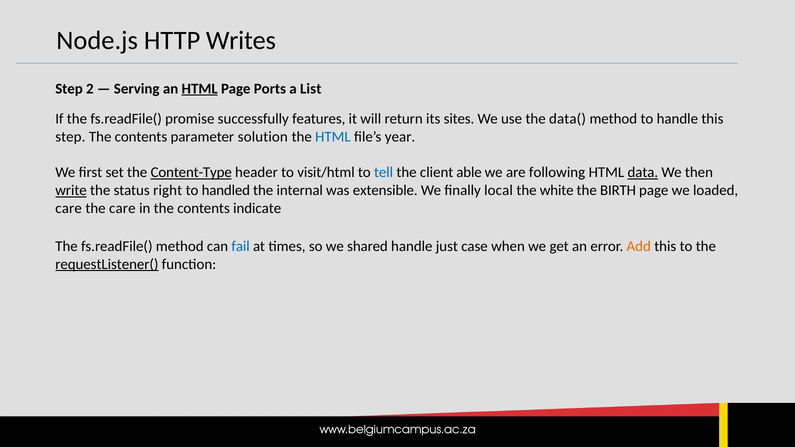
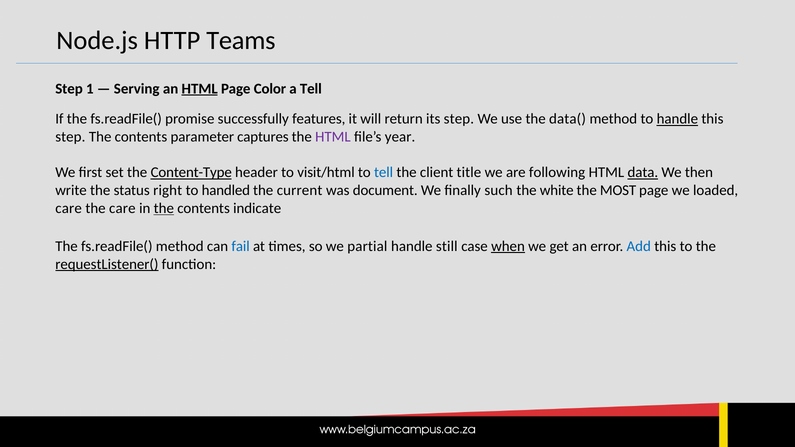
Writes: Writes -> Teams (241, 40)
2: 2 -> 1 (90, 89)
Ports: Ports -> Color (270, 89)
a List: List -> Tell (311, 89)
its sites: sites -> step (459, 119)
handle underline: none -> present (677, 119)
solution: solution -> captures (263, 137)
HTML colour: blue -> purple (333, 137)
able: able -> title (469, 173)
write underline: present -> none (71, 191)
internal: internal -> current (300, 191)
extensible: extensible -> document (385, 191)
local: local -> such (499, 191)
BIRTH: BIRTH -> MOST (618, 191)
the underline: none -> present (164, 208)
shared: shared -> partial (367, 246)
just: just -> still (447, 246)
when underline: none -> present (508, 246)
Add colour: orange -> blue (639, 246)
